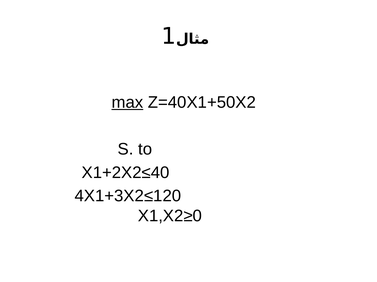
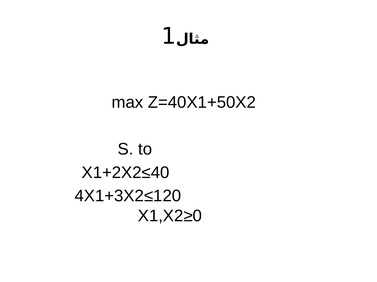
max underline: present -> none (127, 103)
